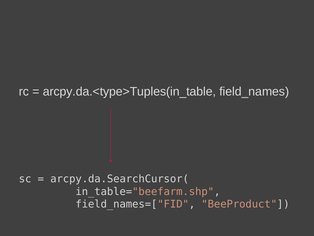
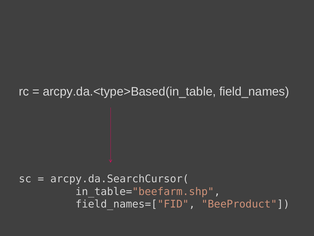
arcpy.da.<type>Tuples(in_table: arcpy.da.<type>Tuples(in_table -> arcpy.da.<type>Based(in_table (129, 91)
